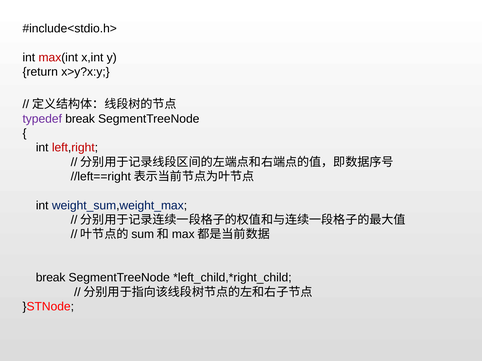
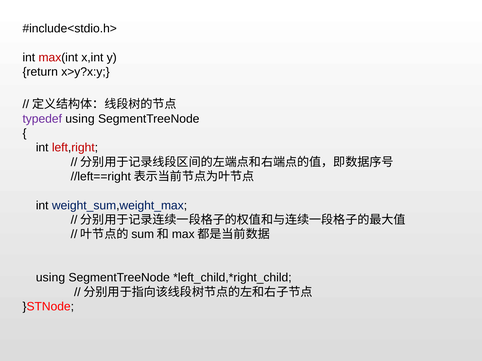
typedef break: break -> using (80, 119)
break: break -> using (50, 278)
